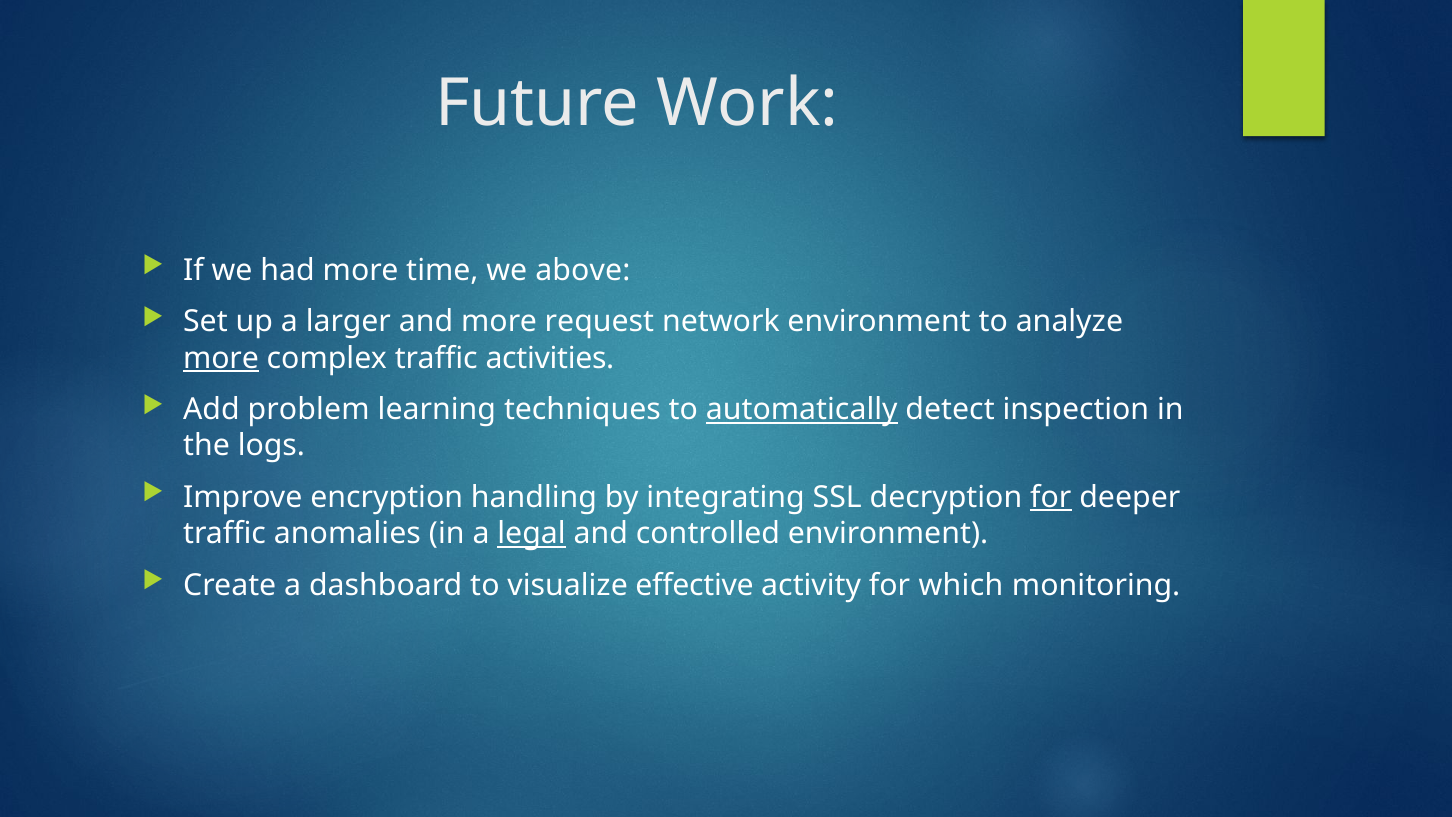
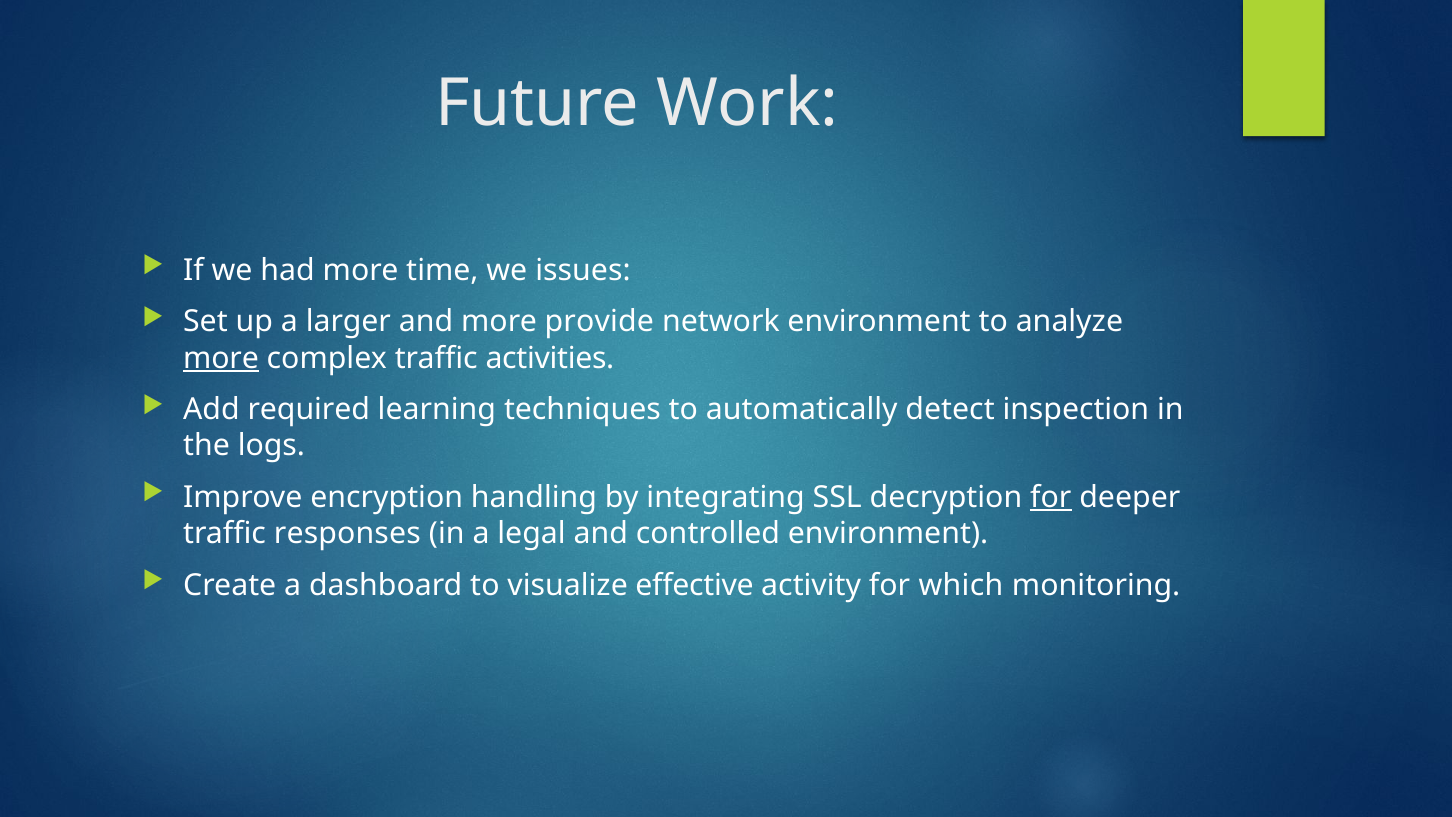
above: above -> issues (583, 270)
request: request -> provide (599, 322)
problem: problem -> required (309, 409)
automatically underline: present -> none (802, 409)
anomalies: anomalies -> responses (347, 534)
legal underline: present -> none (532, 534)
